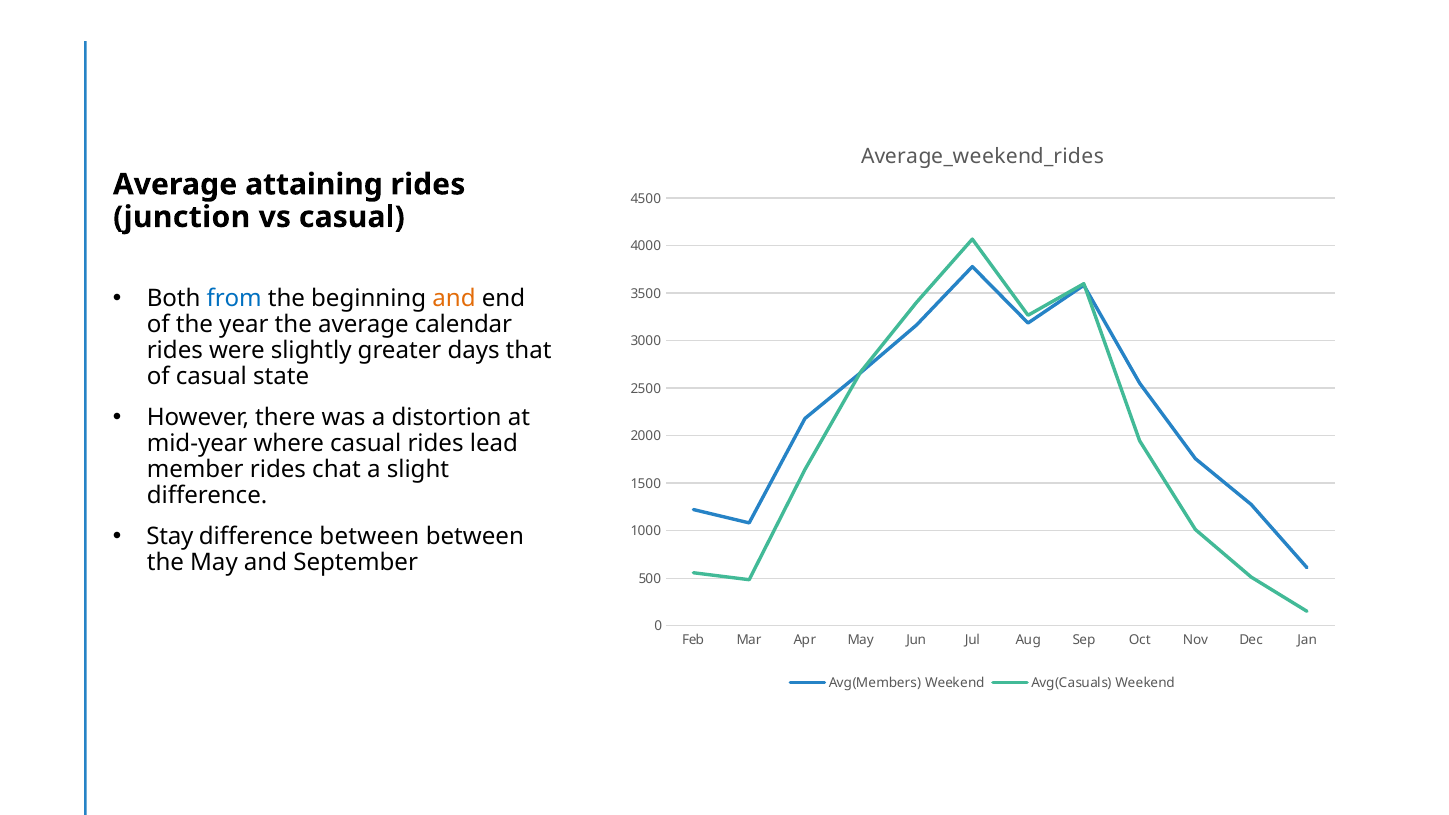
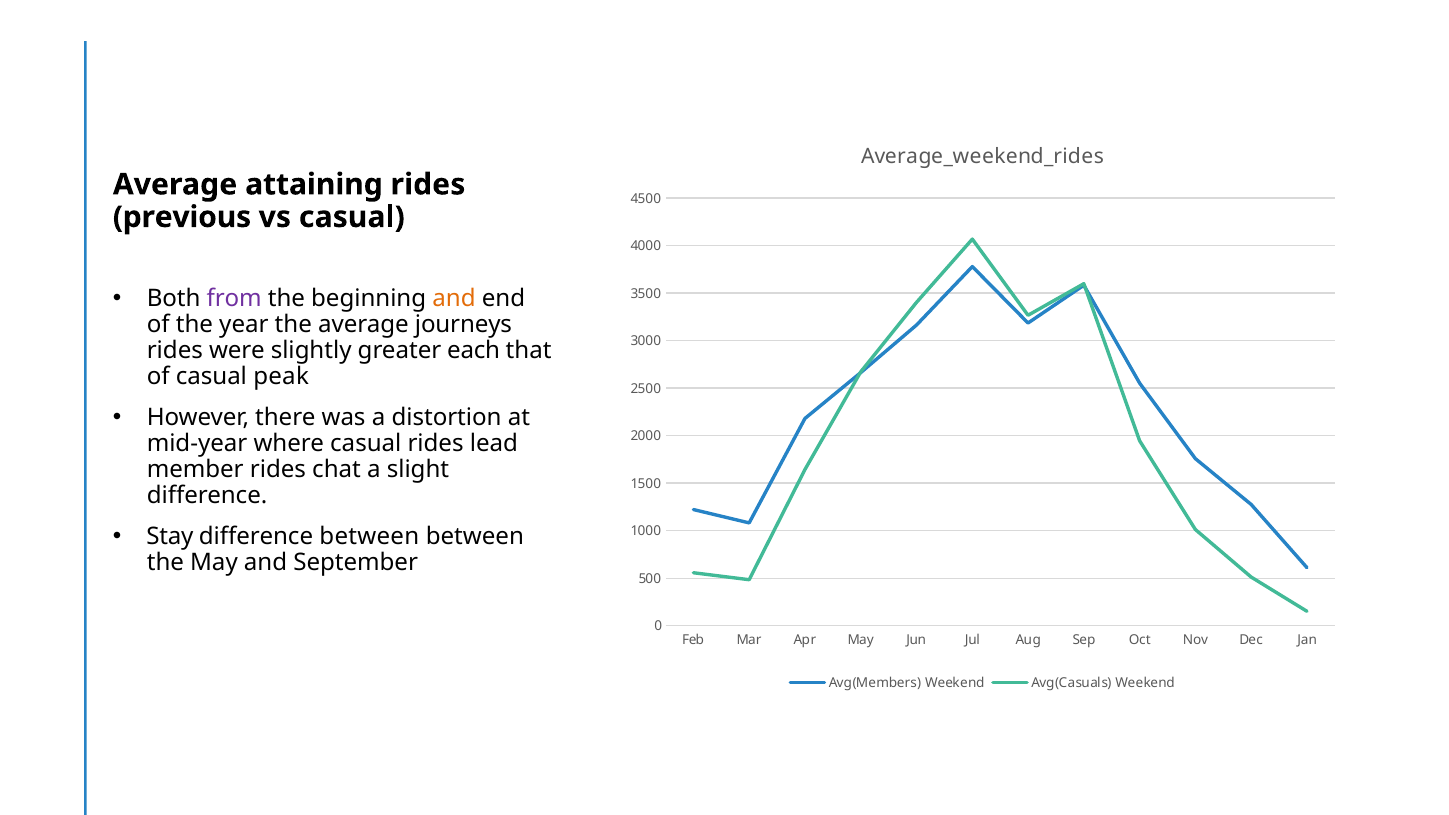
junction: junction -> previous (182, 217)
from colour: blue -> purple (234, 298)
calendar: calendar -> journeys (463, 324)
days: days -> each (474, 350)
state: state -> peak (281, 376)
